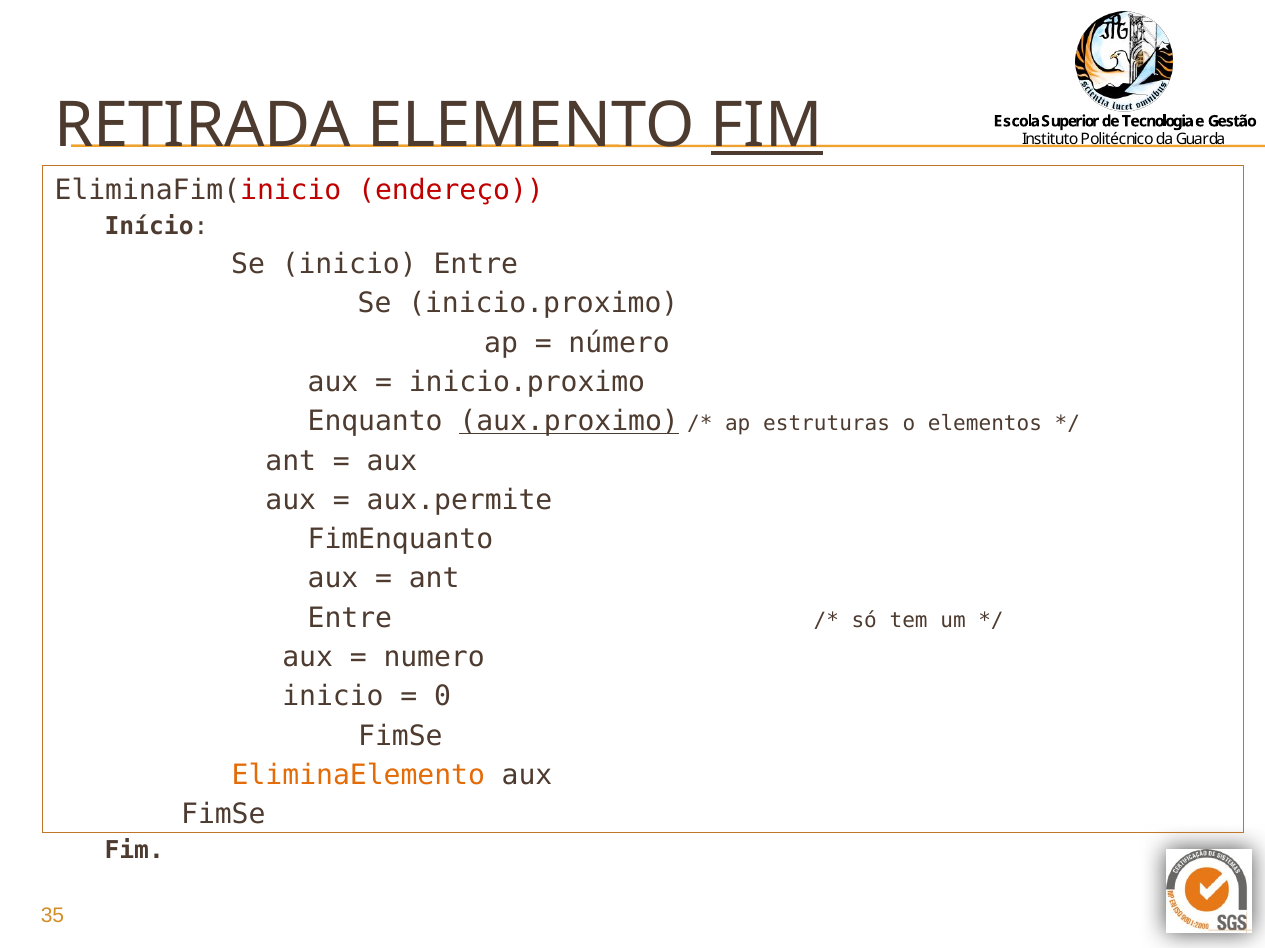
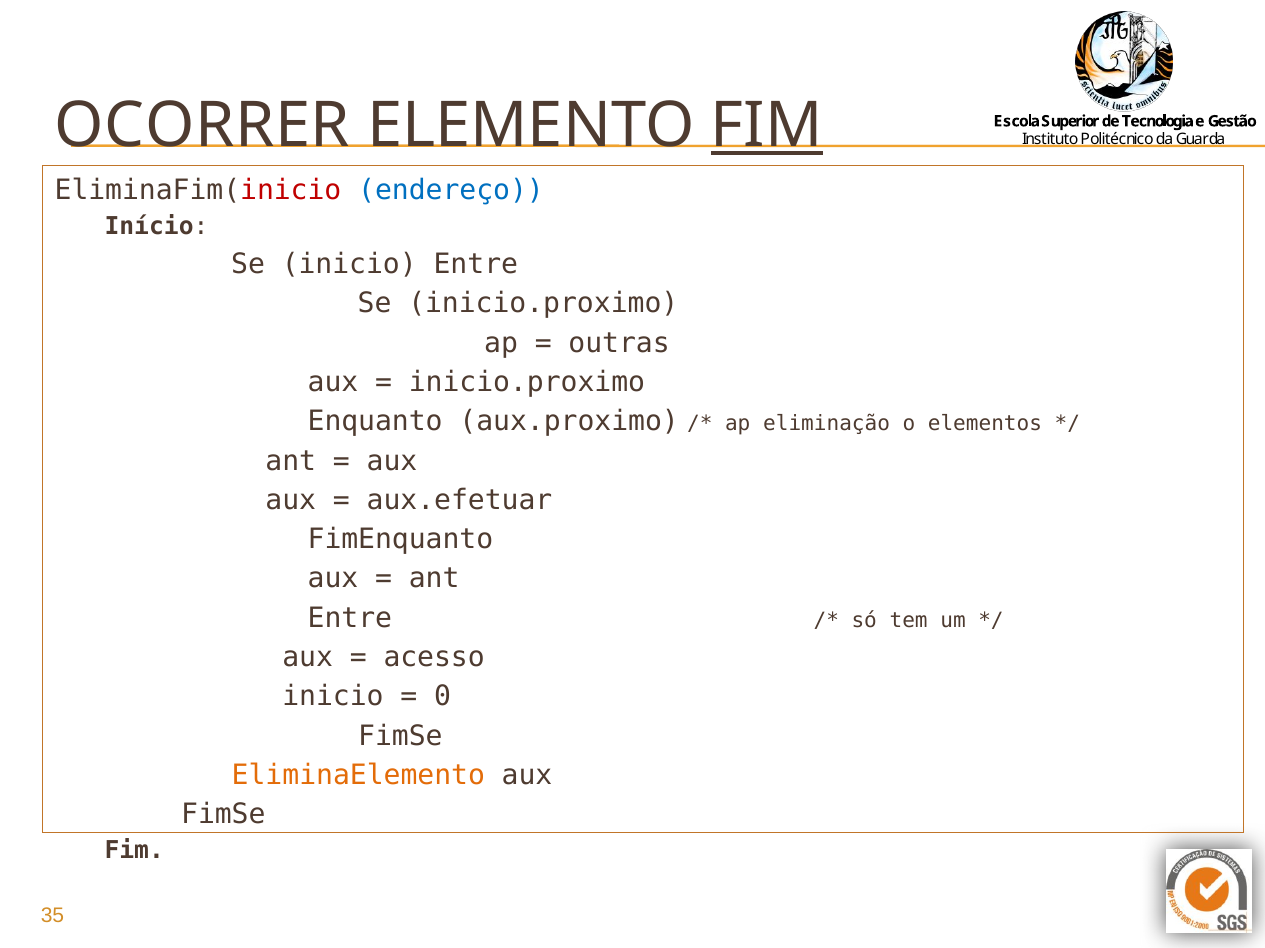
RETIRADA: RETIRADA -> OCORRER (202, 126)
endereço colour: red -> blue (451, 191)
número: número -> outras (619, 343)
aux.proximo underline: present -> none (569, 422)
estruturas: estruturas -> eliminação (827, 424)
aux.permite: aux.permite -> aux.efetuar (459, 500)
numero: numero -> acesso (434, 658)
